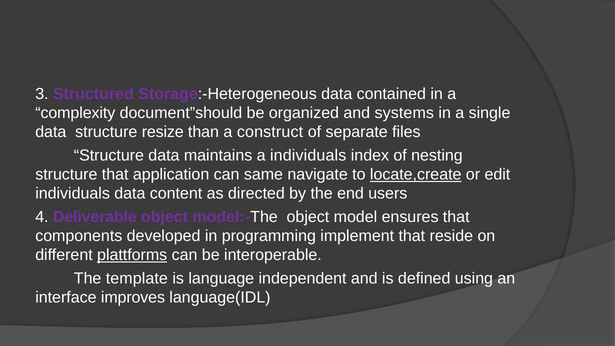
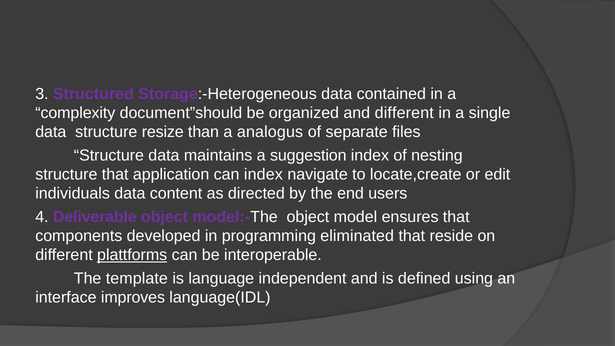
and systems: systems -> different (404, 113)
construct: construct -> analogus (270, 132)
a individuals: individuals -> suggestion (308, 155)
can same: same -> index (263, 174)
locate,create underline: present -> none (416, 174)
implement: implement -> eliminated (357, 236)
